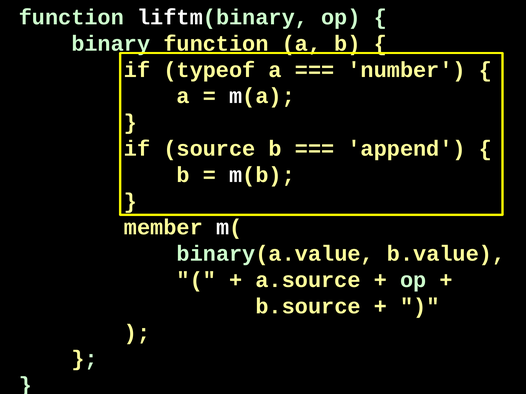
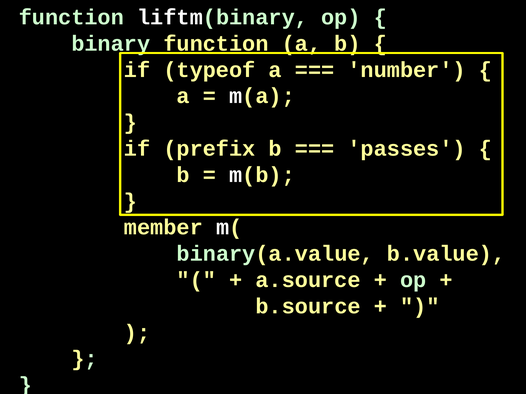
source: source -> prefix (209, 149)
append: append -> passes (407, 149)
